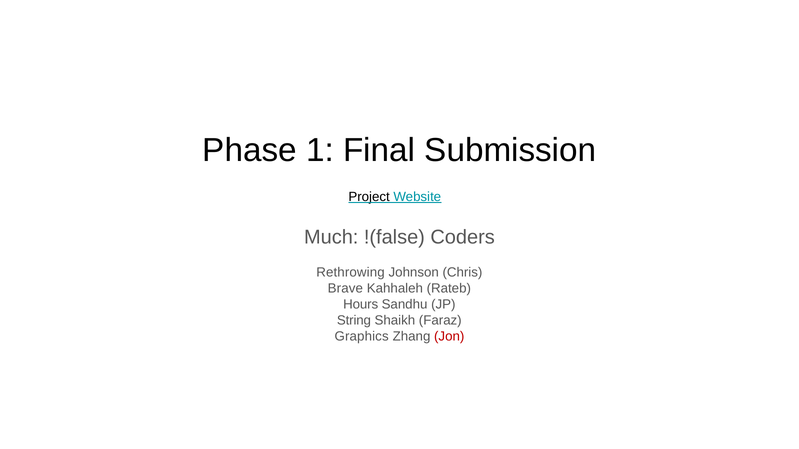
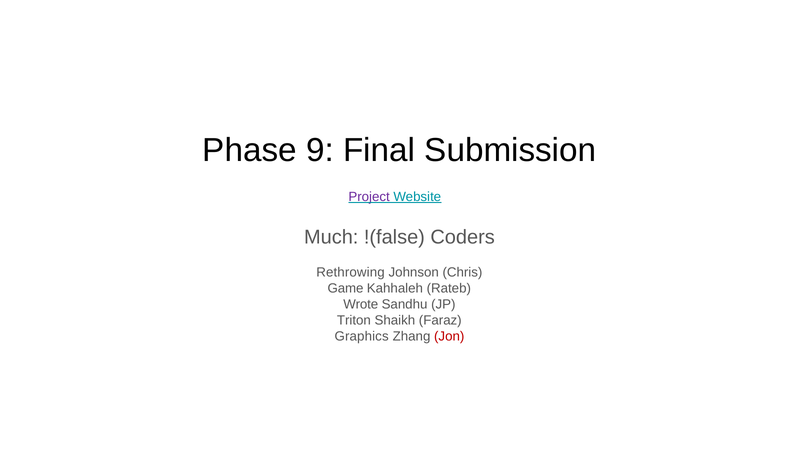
1: 1 -> 9 (320, 150)
Project colour: black -> purple (369, 197)
Brave: Brave -> Game (345, 289)
Hours: Hours -> Wrote (361, 305)
String: String -> Triton (354, 321)
